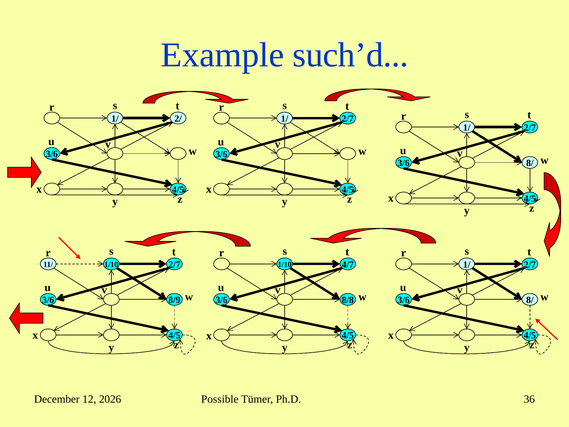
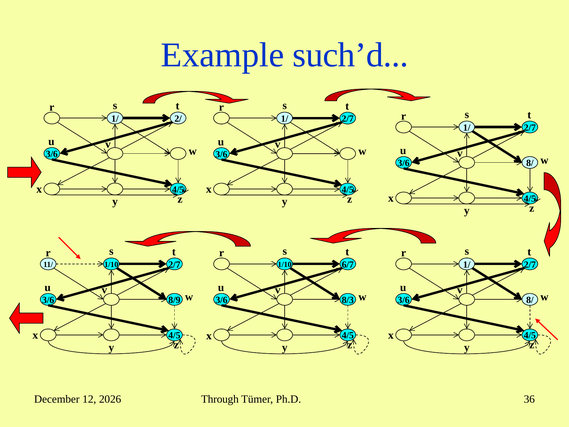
4/7: 4/7 -> 6/7 (348, 264)
8/8: 8/8 -> 8/3 (348, 300)
Possible: Possible -> Through (220, 399)
